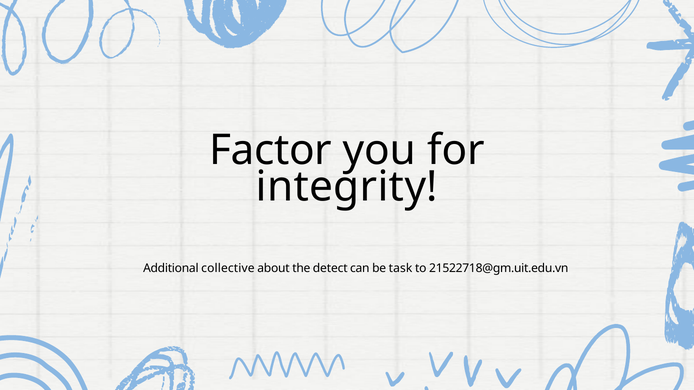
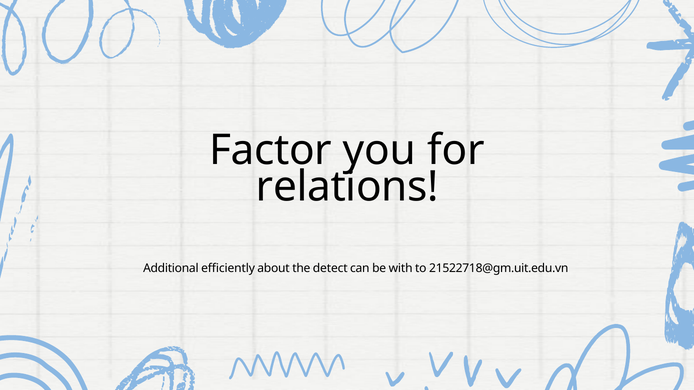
integrity: integrity -> relations (347, 187)
collective: collective -> efficiently (228, 268)
task: task -> with (401, 268)
